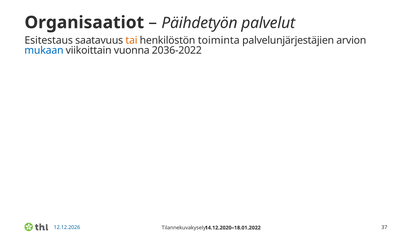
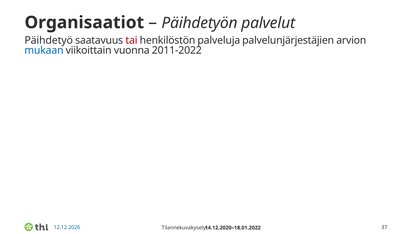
Esitestaus: Esitestaus -> Päihdetyö (49, 40)
tai colour: orange -> red (131, 40)
toiminta: toiminta -> palveluja (219, 40)
2036-2022: 2036-2022 -> 2011-2022 (177, 50)
